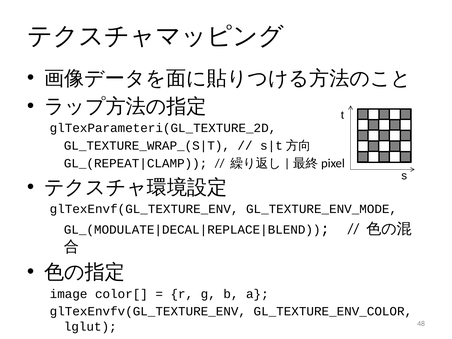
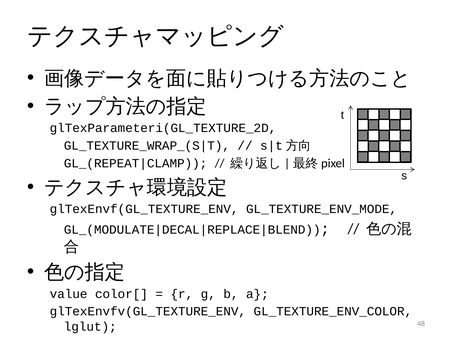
image: image -> value (69, 294)
